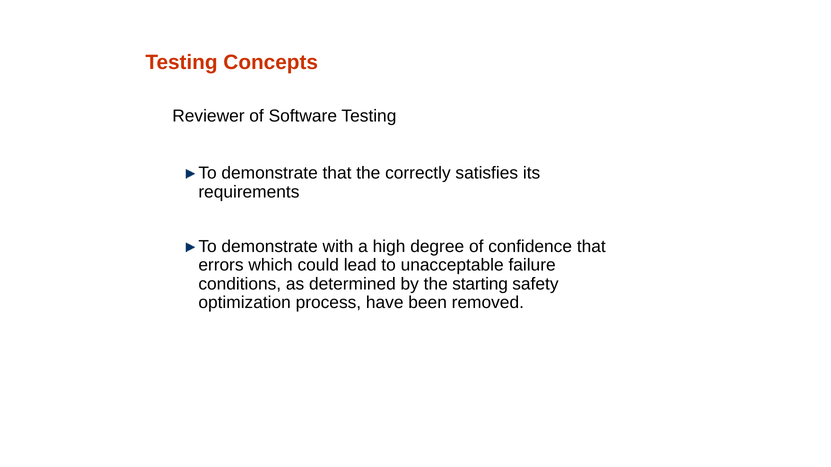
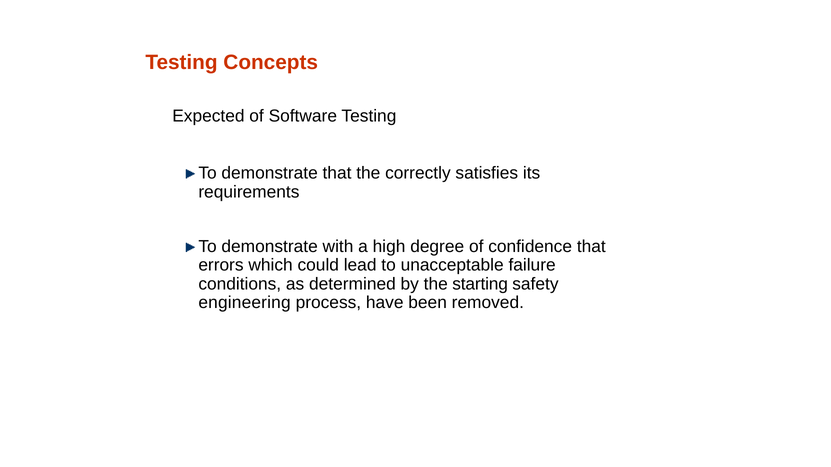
Reviewer: Reviewer -> Expected (208, 116)
optimization: optimization -> engineering (245, 303)
